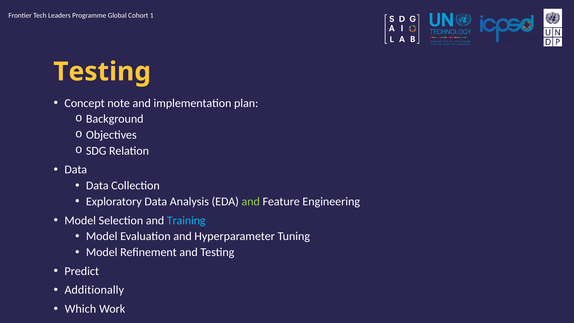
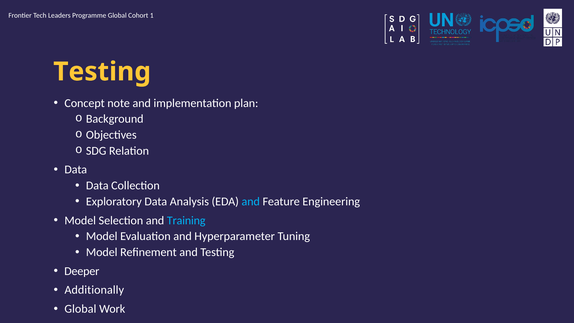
and colour: light green -> light blue (251, 201)
Predict: Predict -> Deeper (82, 271)
Which: Which -> Global (80, 309)
